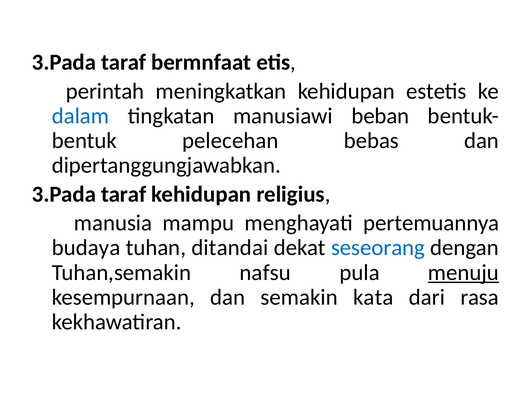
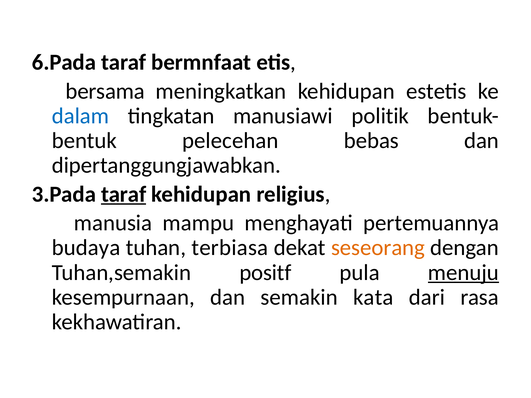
3.Pada: 3.Pada -> 6.Pada (64, 62)
perintah: perintah -> bersama (105, 91)
beban: beban -> politik (380, 116)
taraf underline: none -> present (124, 194)
ditandai: ditandai -> terbiasa (230, 248)
seseorang colour: blue -> orange (378, 248)
nafsu: nafsu -> positf (265, 273)
